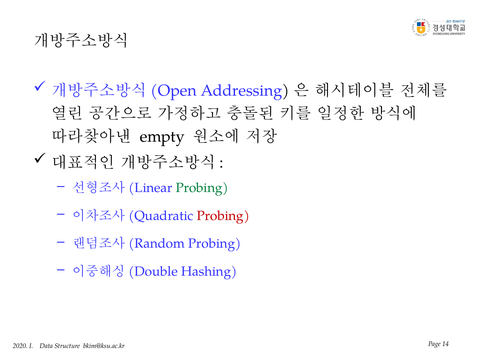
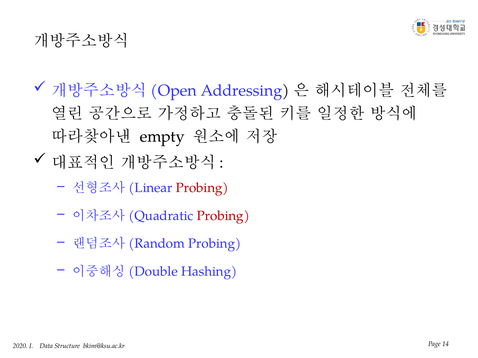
Probing colour: green -> red (202, 188)
